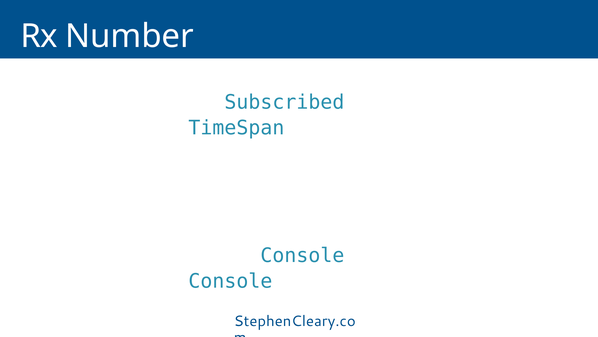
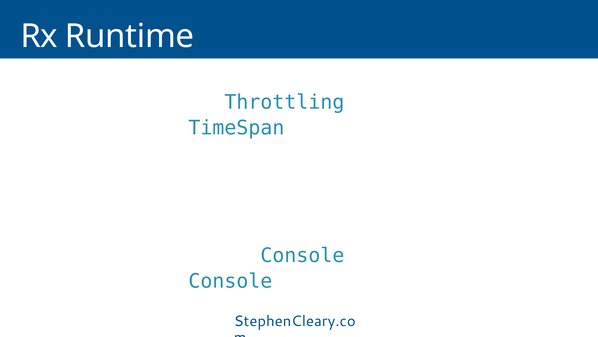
Number: Number -> Runtime (130, 36)
Subscribed: Subscribed -> Throttling (285, 102)
